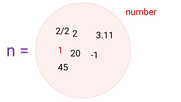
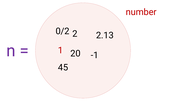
2/2: 2/2 -> 0/2 (63, 31)
3.11: 3.11 -> 2.13 (105, 35)
